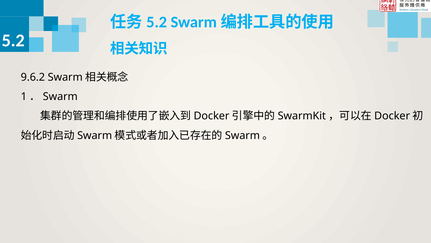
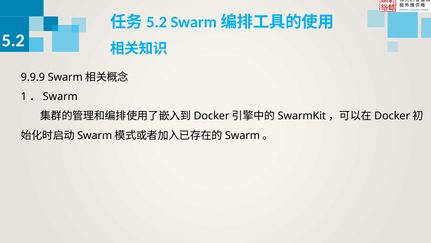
9.6.2: 9.6.2 -> 9.9.9 (33, 77)
